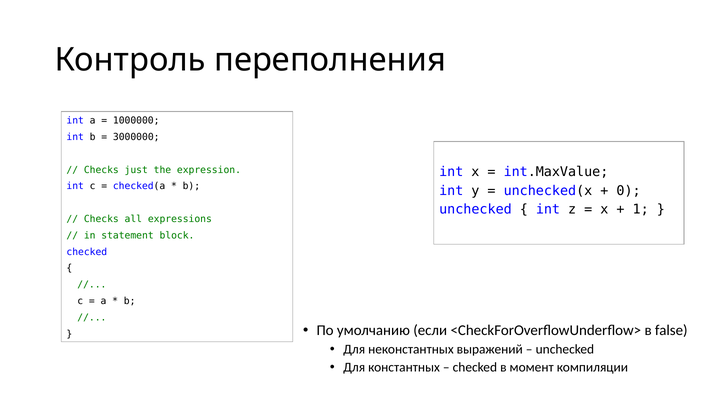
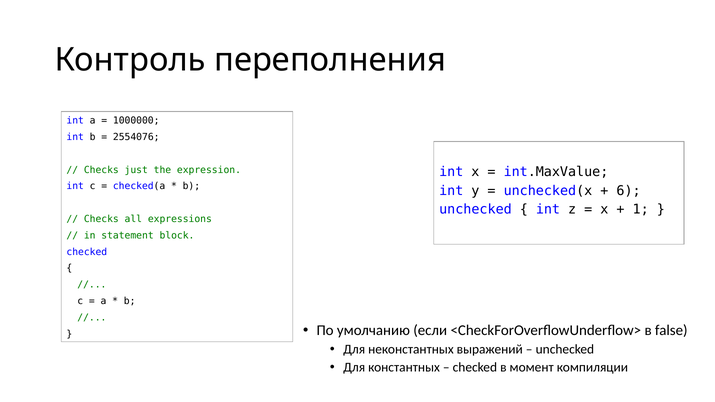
3000000: 3000000 -> 2554076 (136, 137)
0: 0 -> 6 (629, 191)
